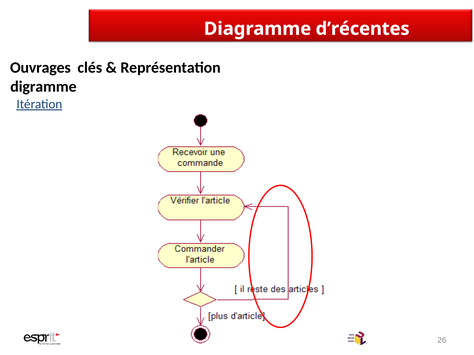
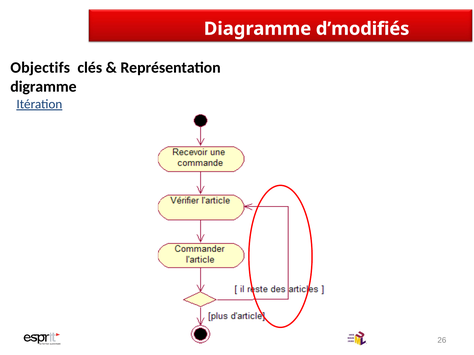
d’récentes: d’récentes -> d’modifiés (363, 29)
Ouvrages: Ouvrages -> Objectifs (40, 68)
